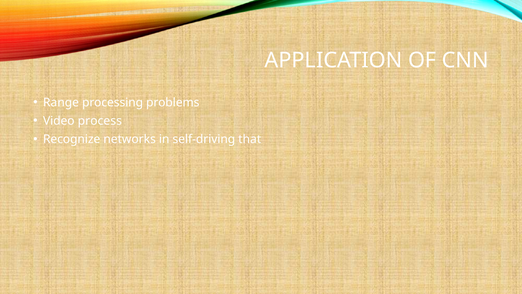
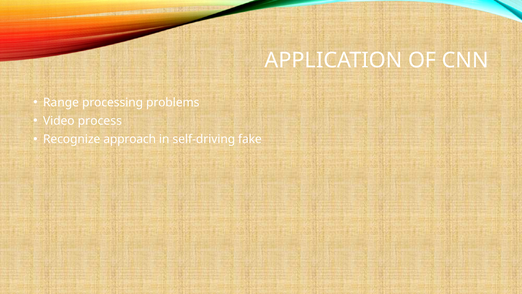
networks: networks -> approach (130, 139)
that: that -> fake (250, 139)
